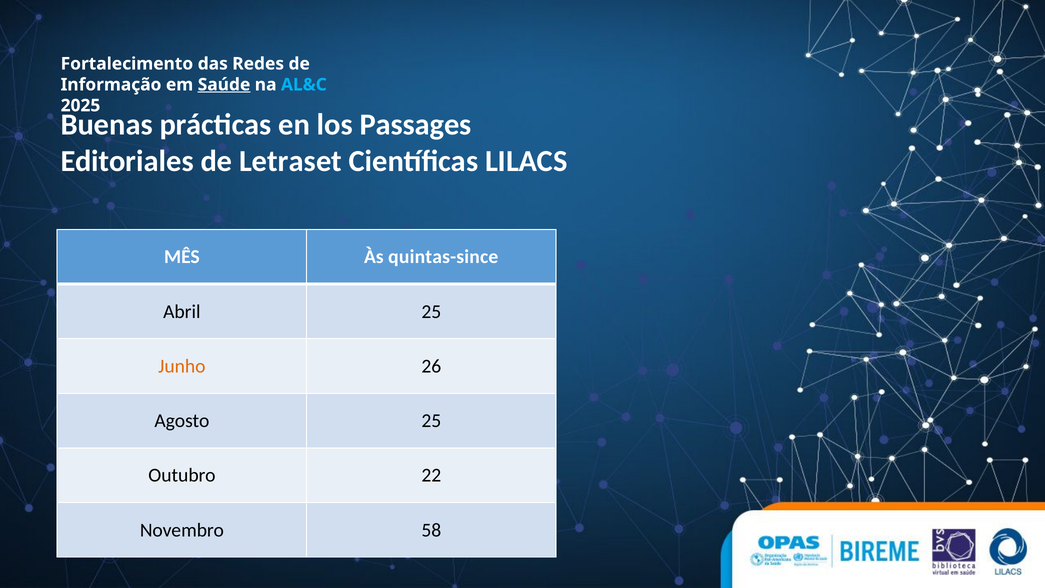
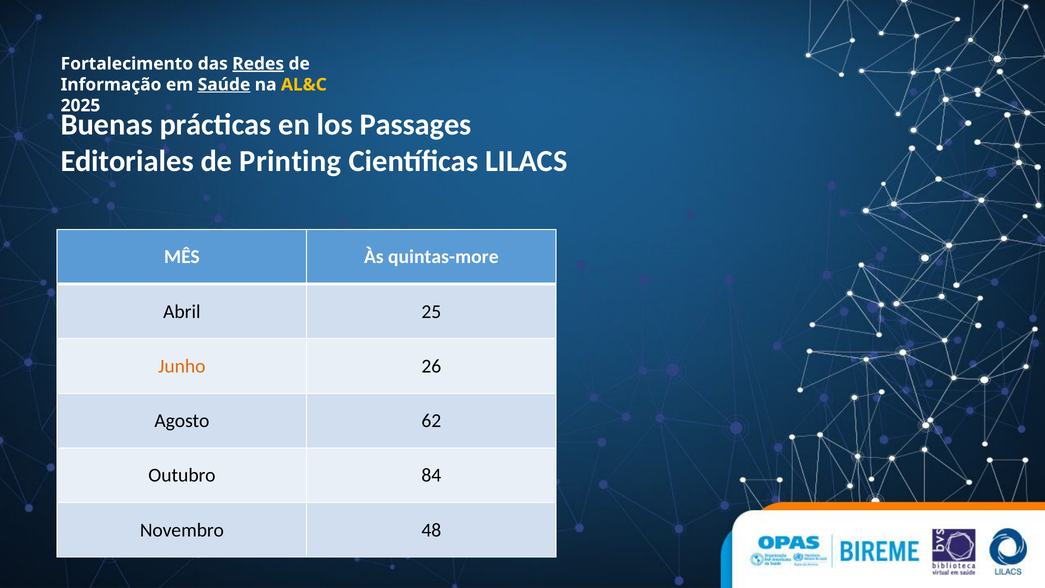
Redes underline: none -> present (258, 64)
AL&C colour: light blue -> yellow (304, 85)
Letraset: Letraset -> Printing (290, 161)
quintas-since: quintas-since -> quintas-more (443, 257)
Agosto 25: 25 -> 62 (431, 421)
22: 22 -> 84 (431, 475)
58: 58 -> 48 (431, 530)
